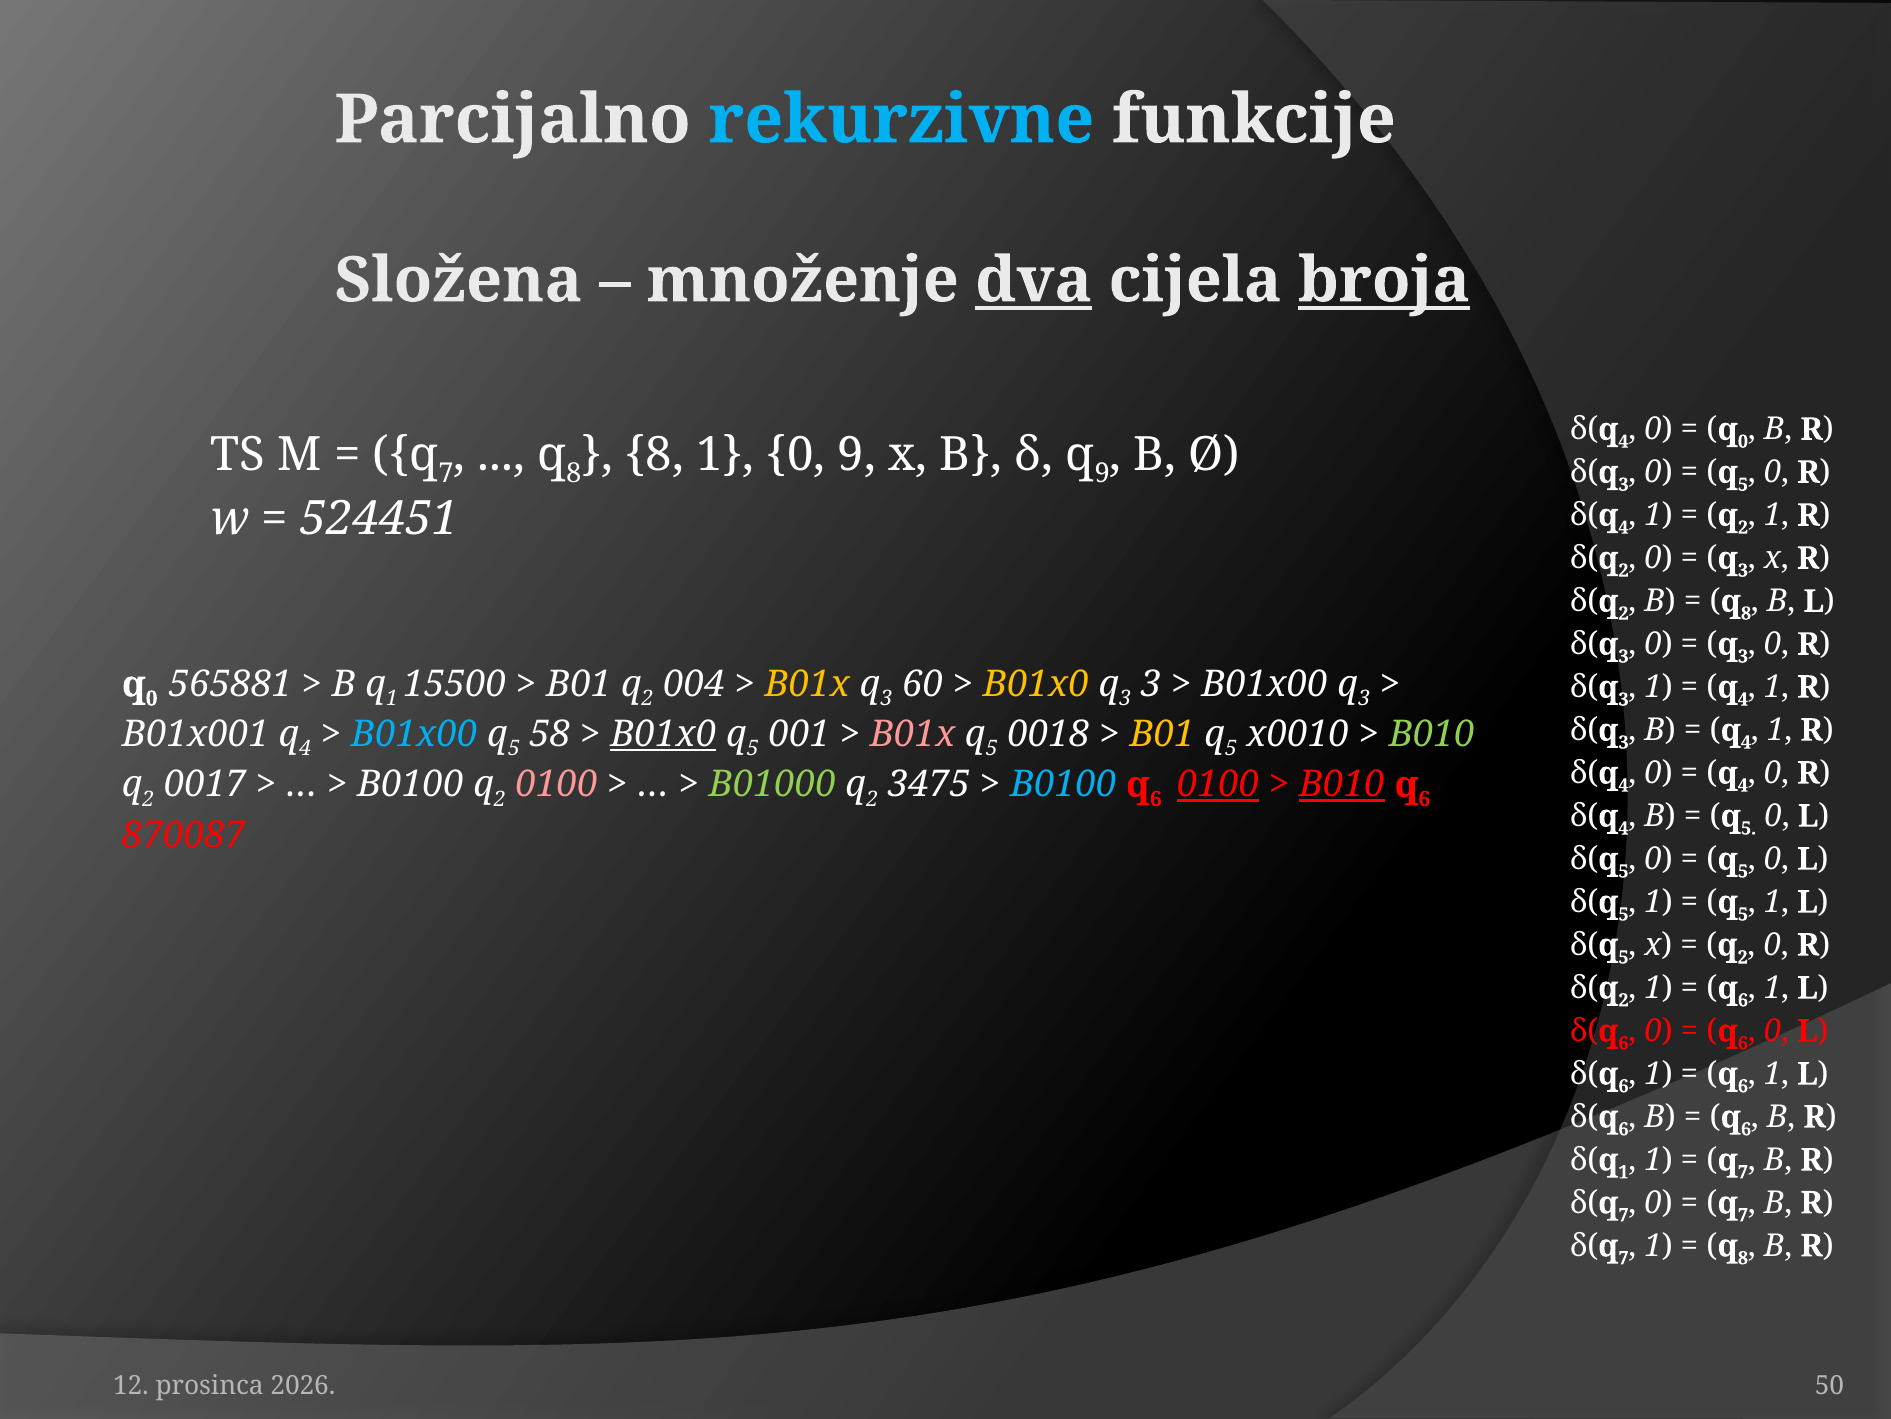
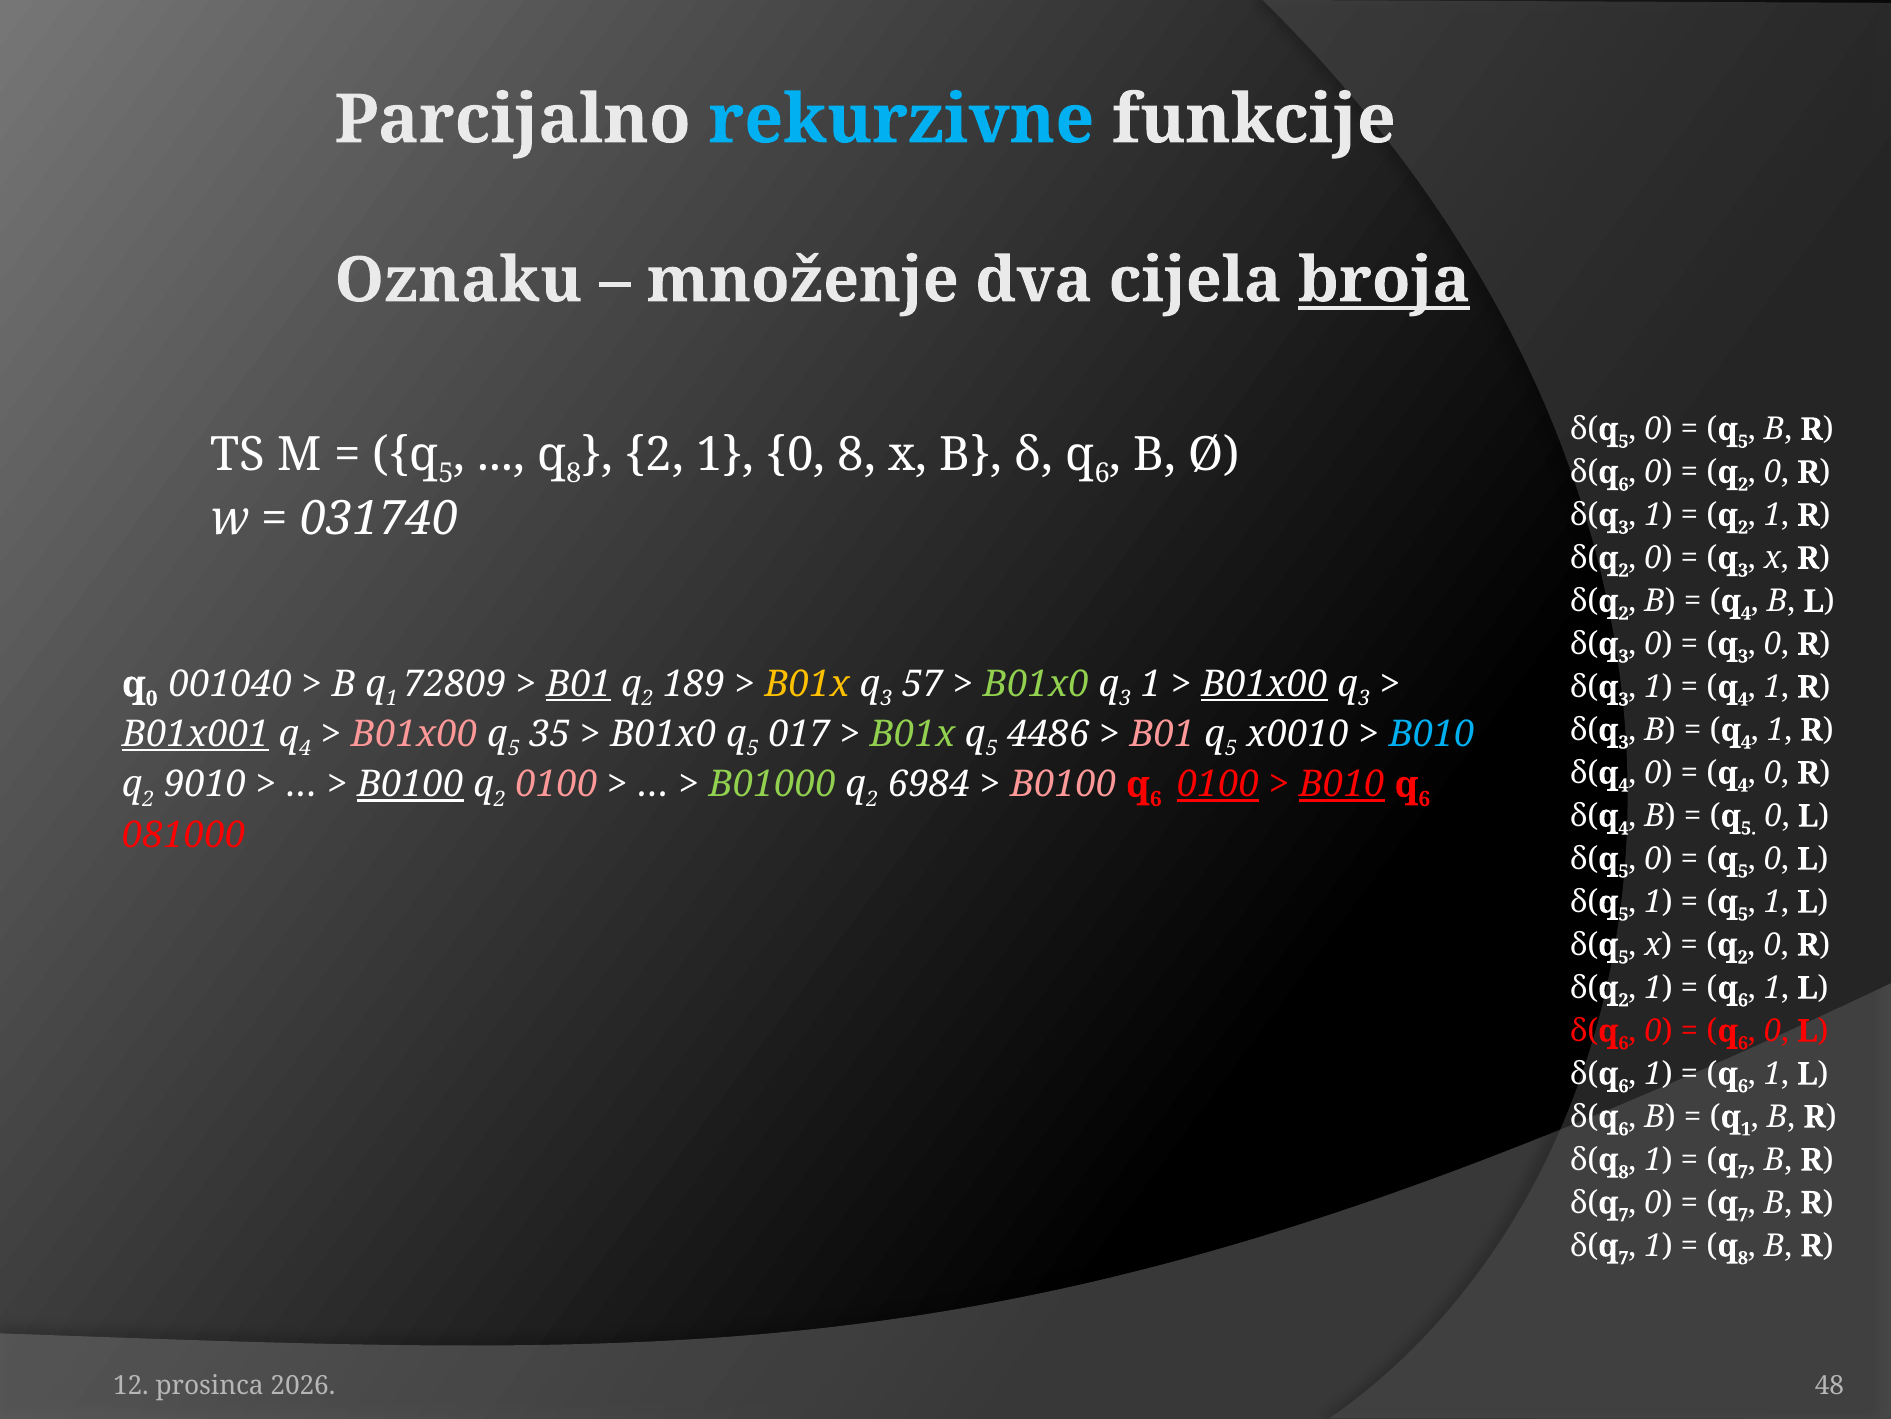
Složena: Složena -> Oznaku (458, 280)
dva underline: present -> none (1034, 280)
4: 4 -> 5 (1624, 441)
0: 0 -> 5 (1743, 441)
7: 7 -> 5 (446, 473)
8: 8 -> 2 (655, 455)
0 9: 9 -> 8 (857, 455)
9: 9 -> 6 (1102, 473)
3: 3 -> 6 (1624, 484)
5: 5 -> 2 (1743, 484)
524451: 524451 -> 031740 (379, 519)
4: 4 -> 3 (1624, 527)
8: 8 -> 4 (1746, 613)
565881: 565881 -> 001040 (230, 684)
15500: 15500 -> 72809 (455, 684)
B01 underline: none -> present (579, 684)
004: 004 -> 189 (694, 684)
60: 60 -> 57 (923, 684)
B01x0 colour: yellow -> light green (1036, 684)
3: 3 -> 1 (1151, 684)
B01x00 underline: none -> present (1265, 684)
B01x001 underline: none -> present (196, 734)
B01x00 colour: light blue -> pink (414, 734)
58: 58 -> 35 (550, 734)
B01x0 underline: present -> none (663, 734)
001: 001 -> 017 (799, 734)
B01x colour: pink -> light green (913, 734)
0018: 0018 -> 4486 (1048, 734)
B01 colour: yellow -> pink (1162, 734)
B010 colour: light green -> light blue (1432, 734)
0017: 0017 -> 9010 (205, 784)
B0100 underline: none -> present (410, 784)
3475: 3475 -> 6984 (929, 784)
B0100 colour: light blue -> pink (1063, 784)
870087: 870087 -> 081000 (184, 834)
6: 6 -> 1 (1746, 1129)
1: 1 -> 8 (1624, 1172)
50: 50 -> 48 (1829, 1386)
